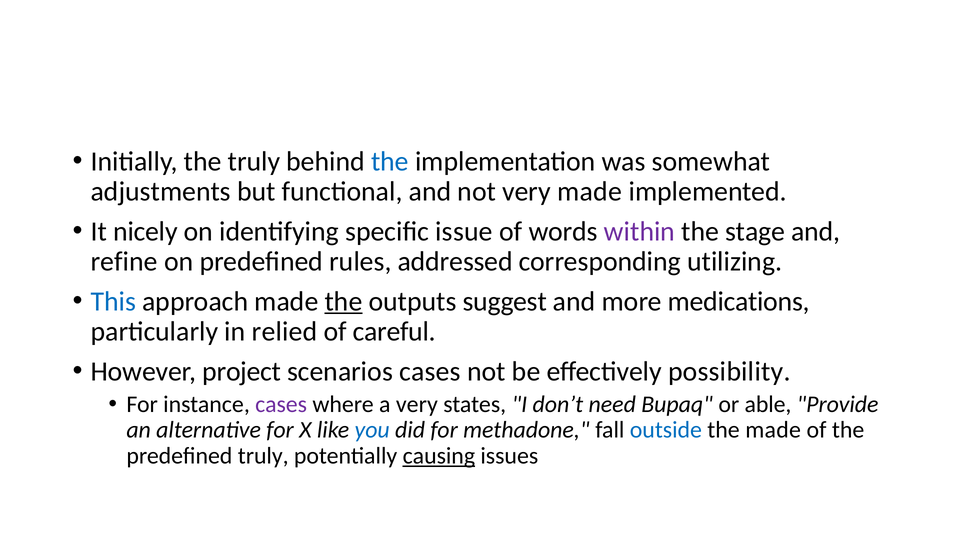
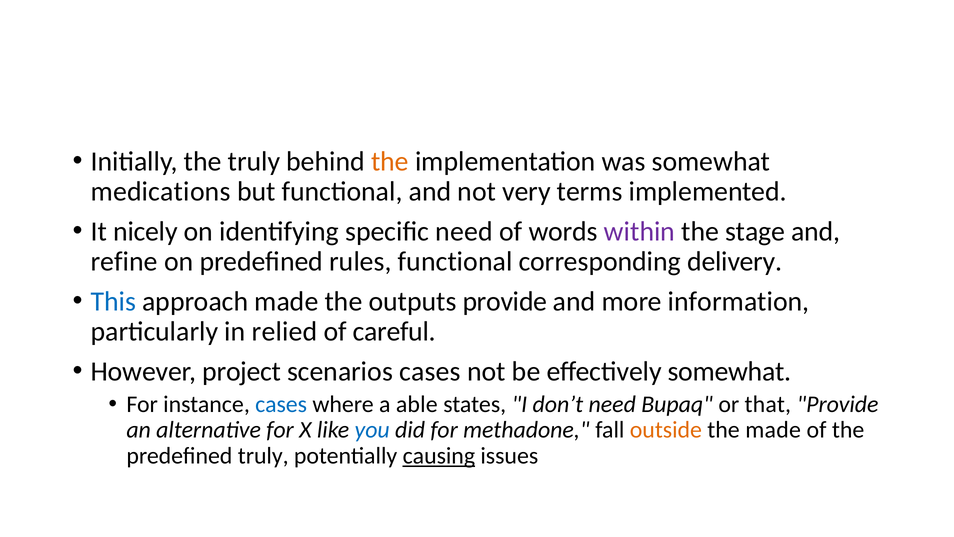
the colour: blue -> orange (390, 161)
adjustments: adjustments -> medications (161, 191)
very made: made -> terms (590, 191)
specific issue: issue -> need (464, 231)
rules addressed: addressed -> functional (455, 261)
utilizing: utilizing -> delivery (735, 261)
the underline: present -> none (343, 301)
outputs suggest: suggest -> provide (505, 301)
medications: medications -> information (739, 301)
effectively possibility: possibility -> somewhat (730, 371)
cases colour: purple -> blue (281, 404)
a very: very -> able (417, 404)
able: able -> that (768, 404)
outside colour: blue -> orange (666, 430)
